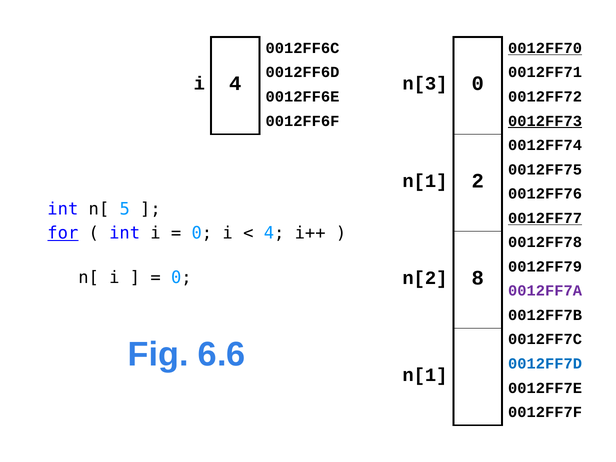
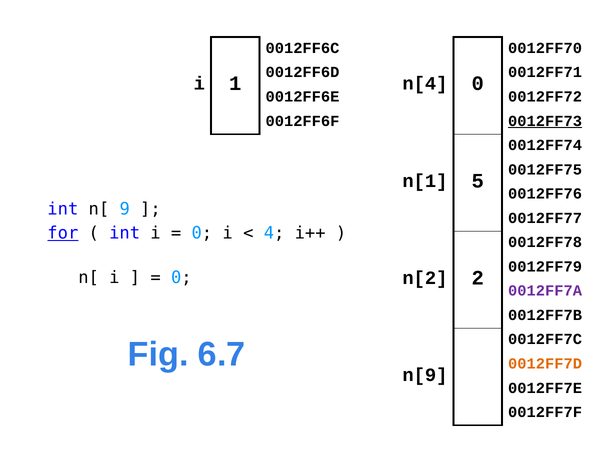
0012FF70 underline: present -> none (545, 48)
i 4: 4 -> 1 (235, 84)
n[3: n[3 -> n[4 (425, 84)
2: 2 -> 5 (478, 181)
5: 5 -> 9 (125, 209)
0012FF77 underline: present -> none (545, 218)
8: 8 -> 2 (478, 278)
6.6: 6.6 -> 6.7 (222, 355)
0012FF7D colour: blue -> orange (545, 364)
n[1: n[1 -> n[9 (425, 375)
